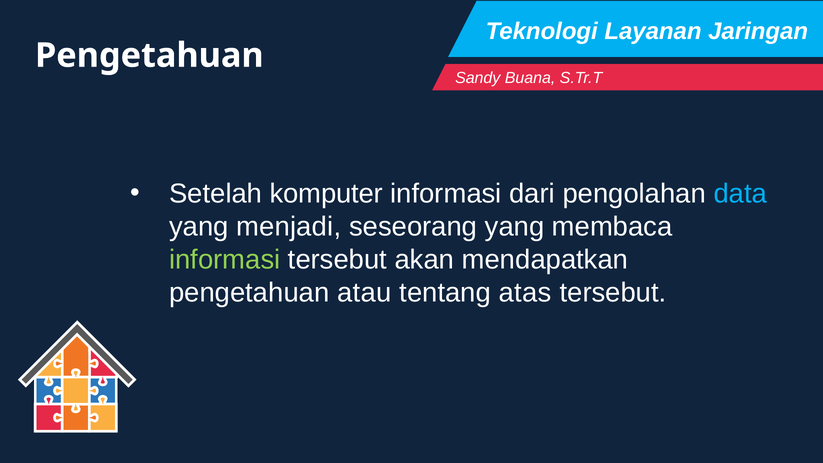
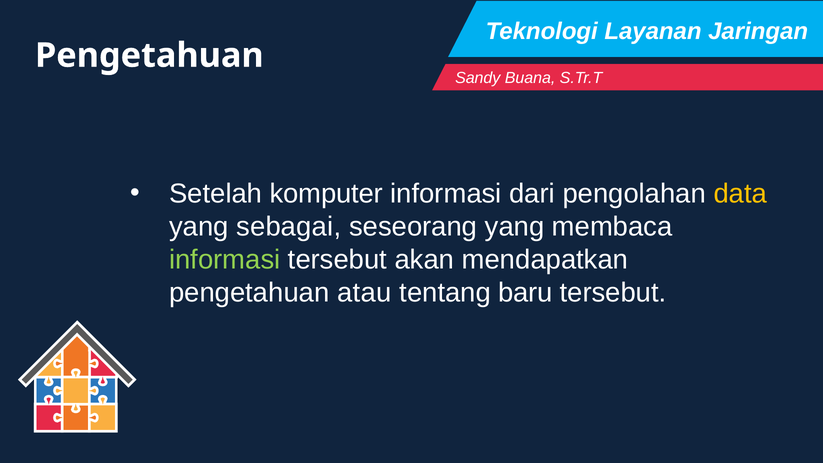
data colour: light blue -> yellow (740, 194)
menjadi: menjadi -> sebagai (289, 227)
atas: atas -> baru (525, 293)
